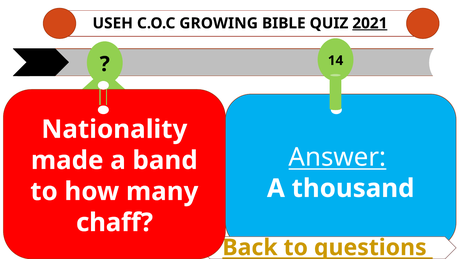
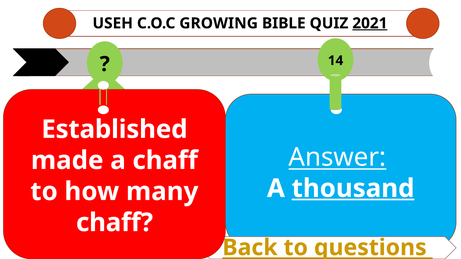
Nationality: Nationality -> Established (114, 130)
a band: band -> chaff (165, 161)
thousand underline: none -> present (353, 189)
